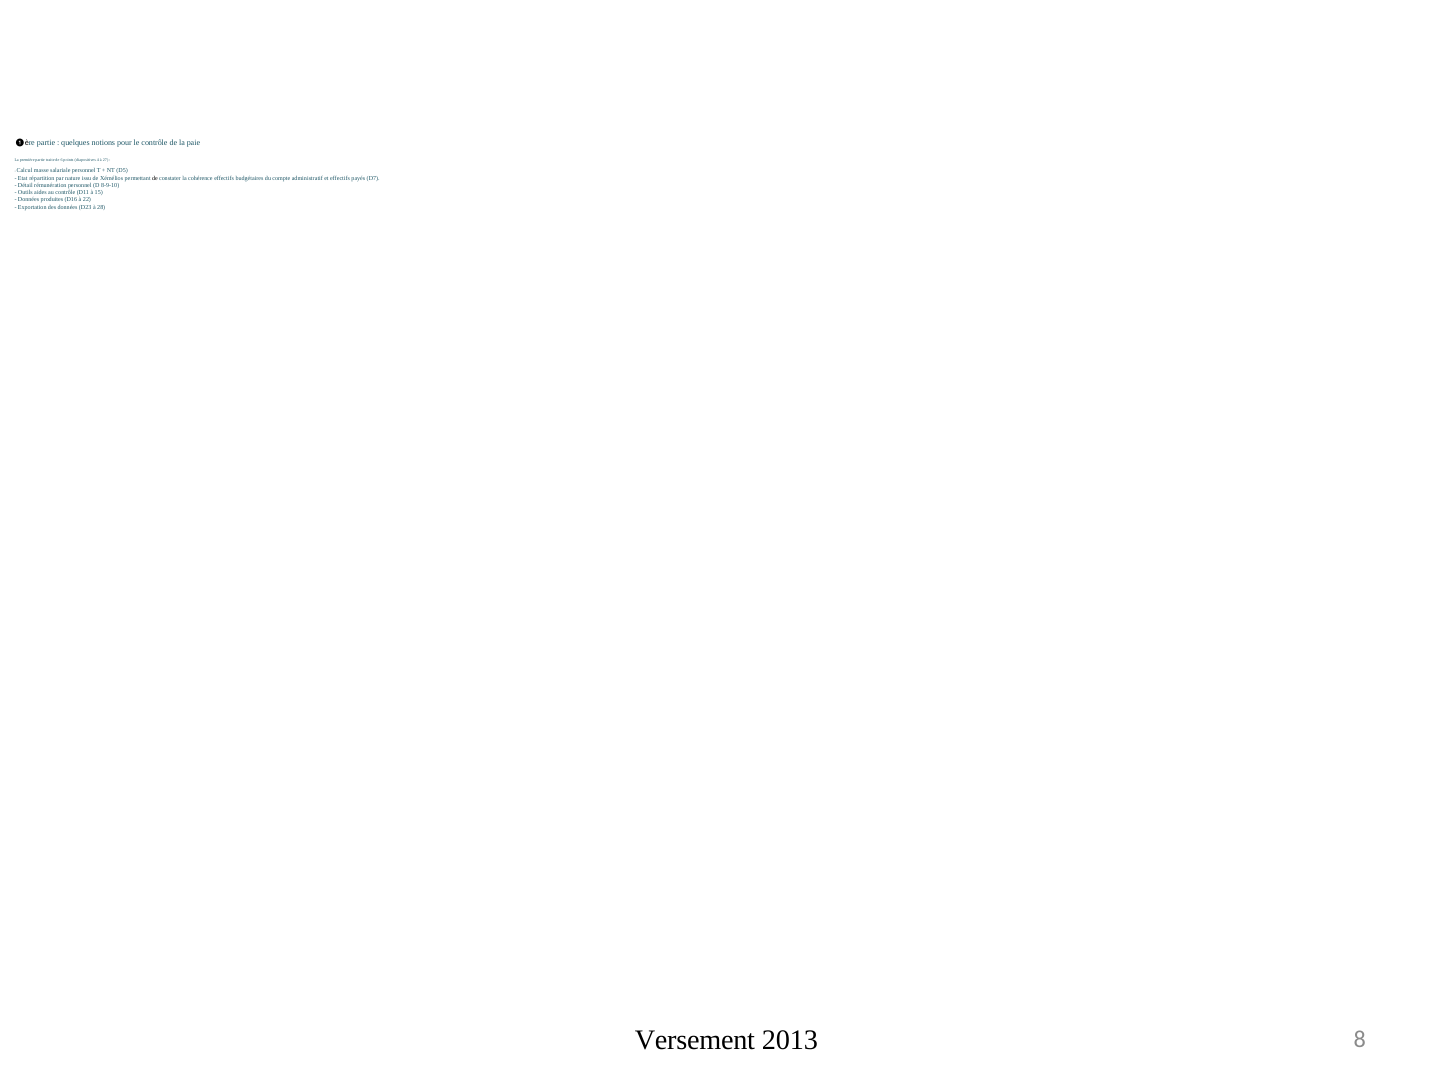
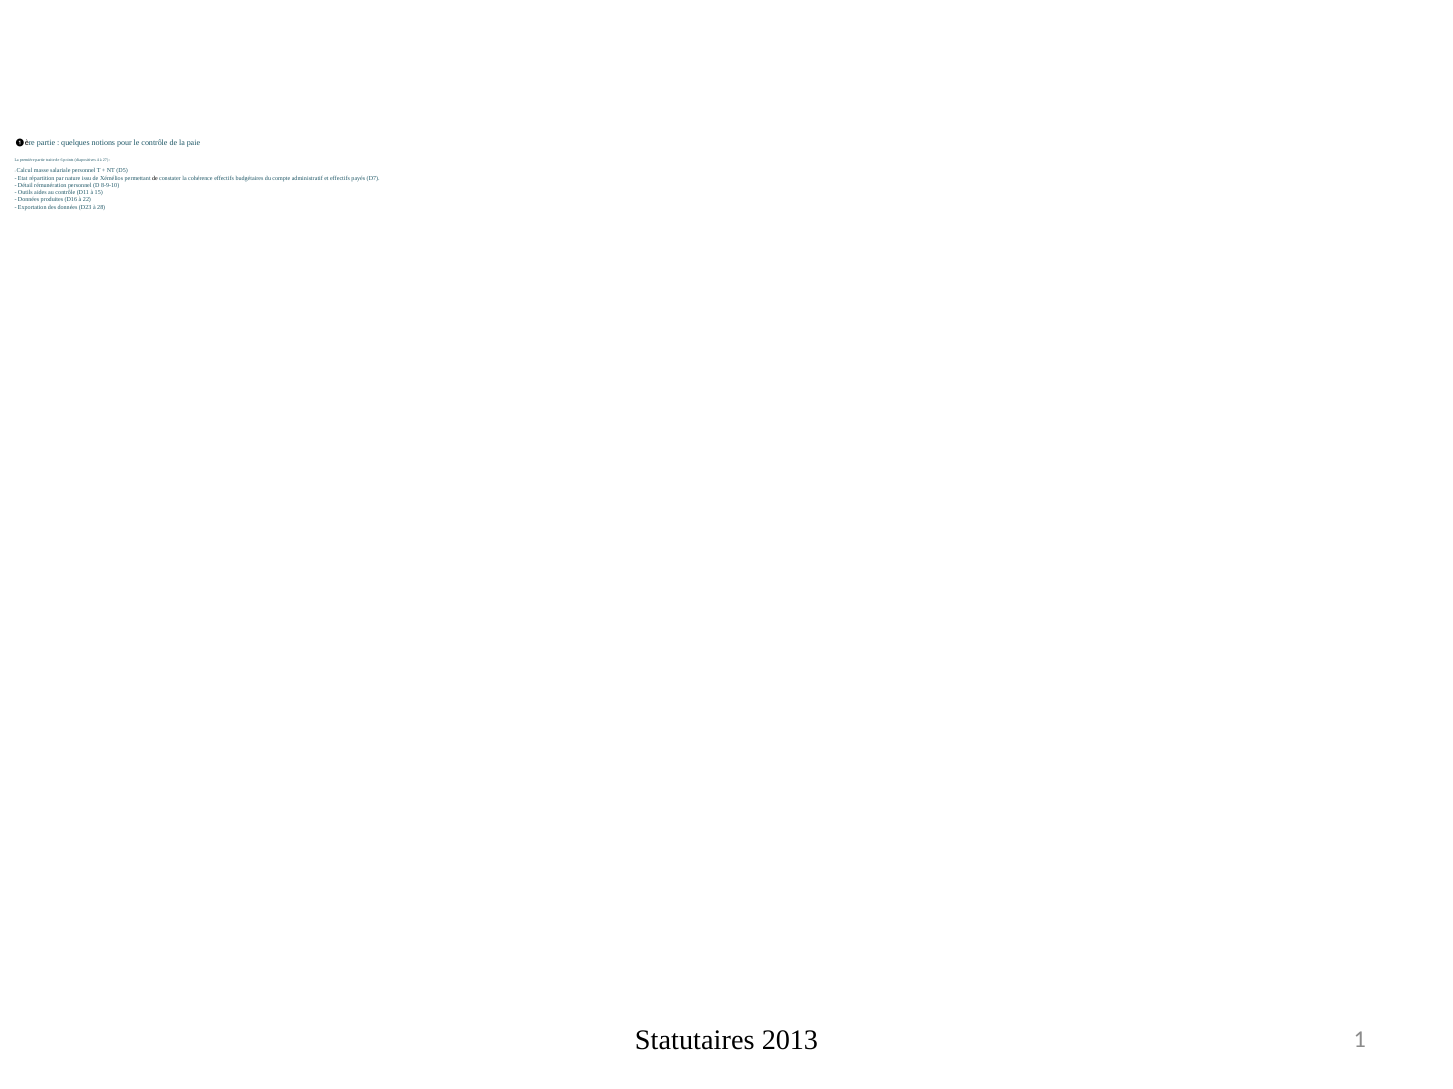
Versement: Versement -> Statutaires (695, 1041)
8: 8 -> 1 (1360, 1040)
